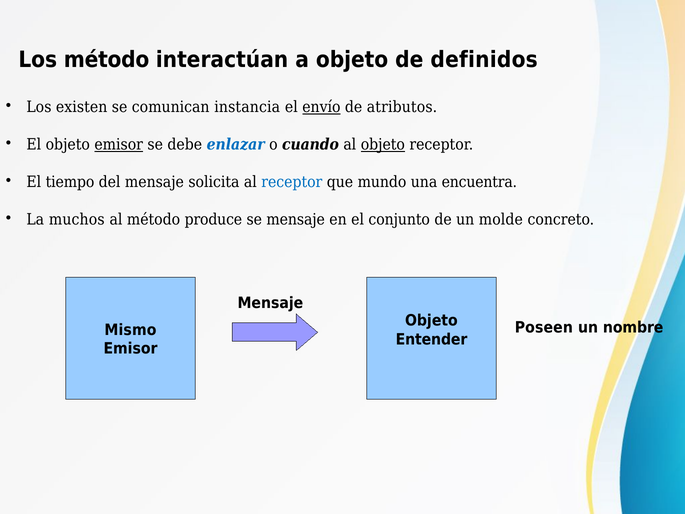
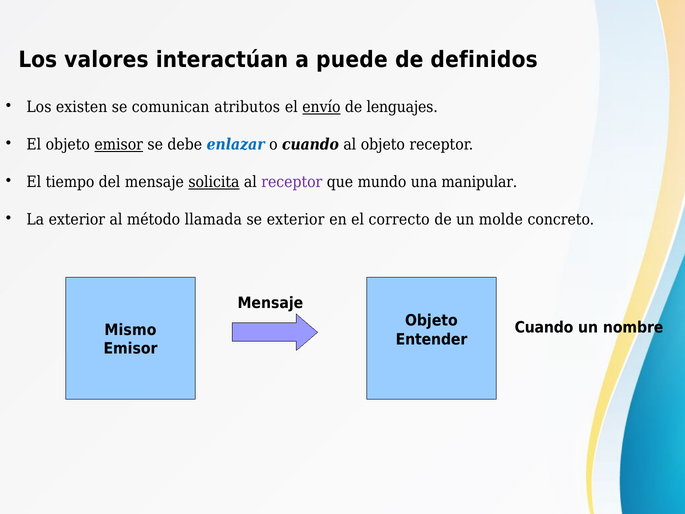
Los método: método -> valores (106, 60)
a objeto: objeto -> puede (352, 60)
instancia: instancia -> atributos (247, 107)
atributos: atributos -> lenguajes (402, 107)
objeto underline: present -> none (383, 145)
solicita underline: none -> present (214, 182)
receptor colour: blue -> purple (292, 182)
encuentra: encuentra -> manipular (479, 182)
La muchos: muchos -> exterior (77, 220)
produce: produce -> llamada (213, 220)
se mensaje: mensaje -> exterior (296, 220)
conjunto: conjunto -> correcto (399, 220)
Poseen: Poseen -> Cuando (544, 327)
